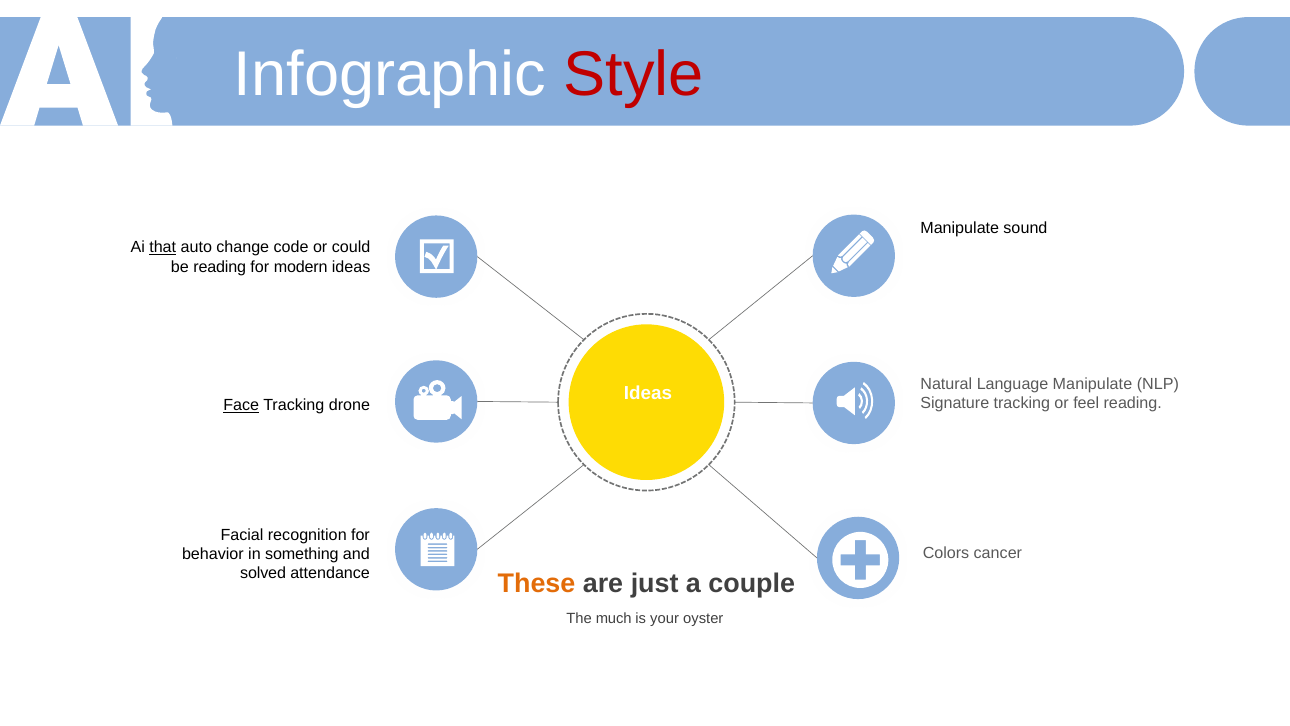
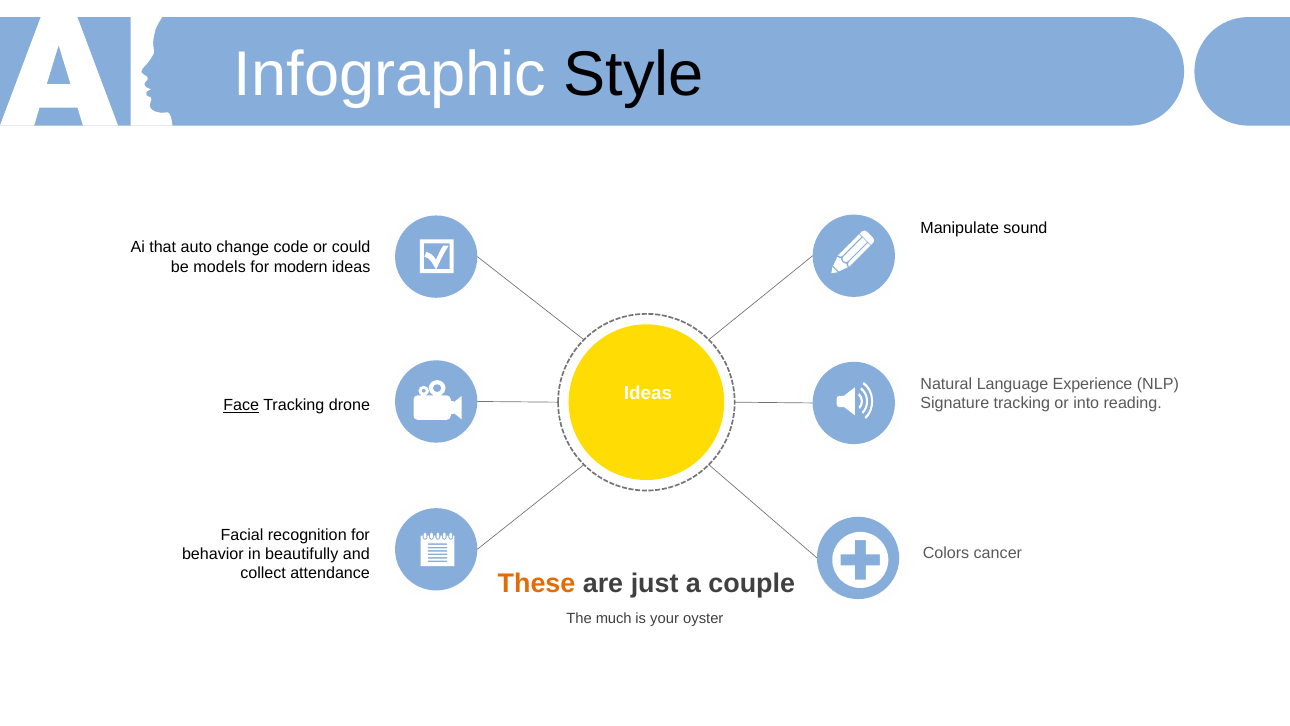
Style colour: red -> black (634, 74)
that underline: present -> none (163, 247)
be reading: reading -> models (220, 267)
Language Manipulate: Manipulate -> Experience (1093, 384)
feel: feel -> into (1086, 403)
something: something -> beautifully (302, 554)
solved: solved -> collect (263, 573)
